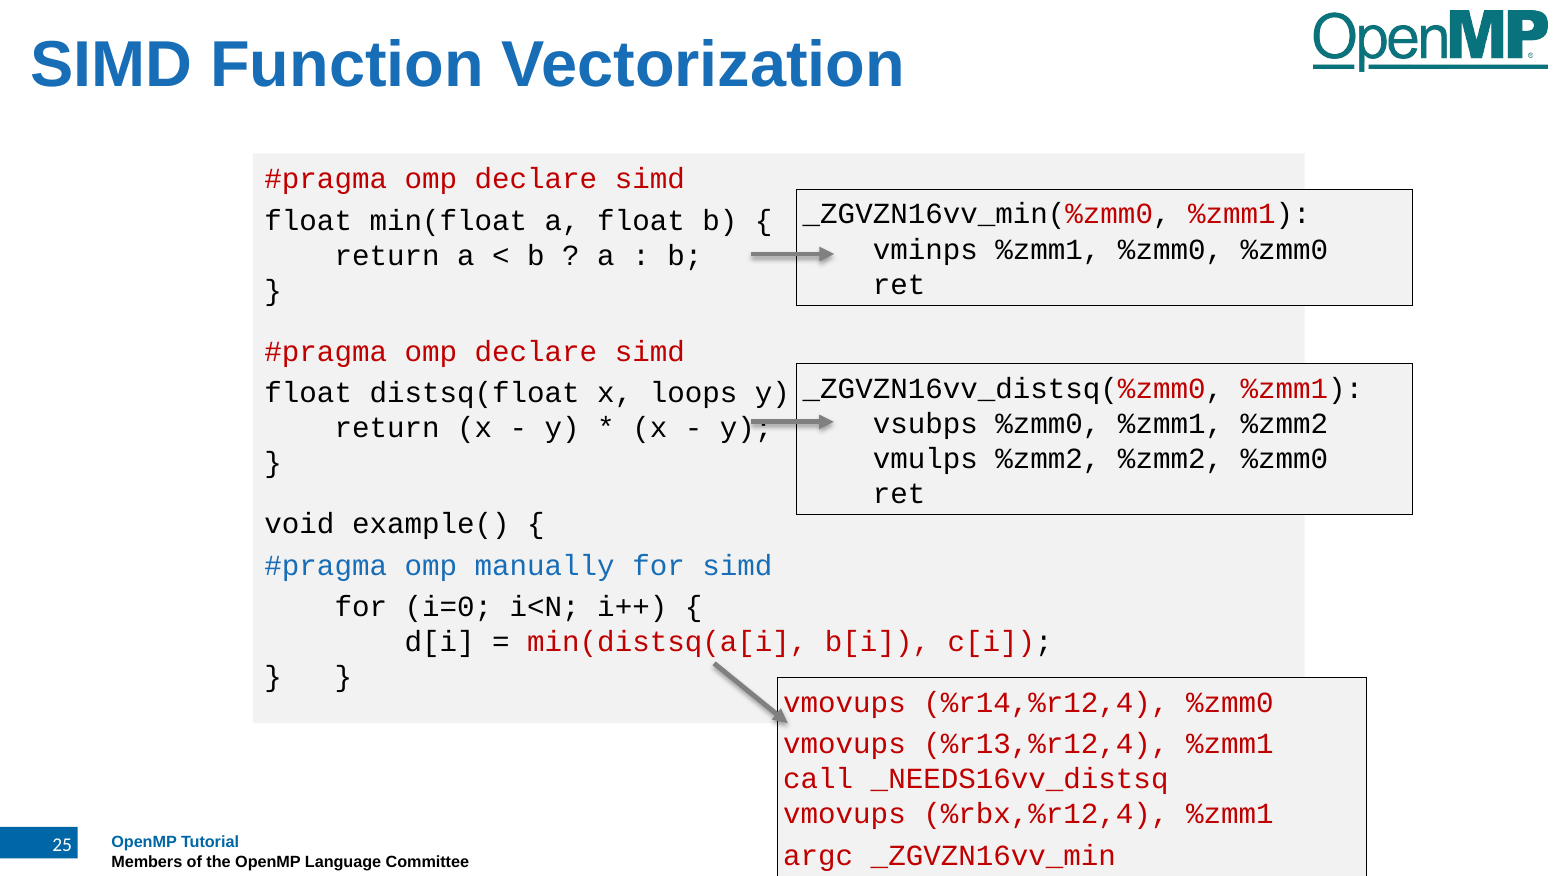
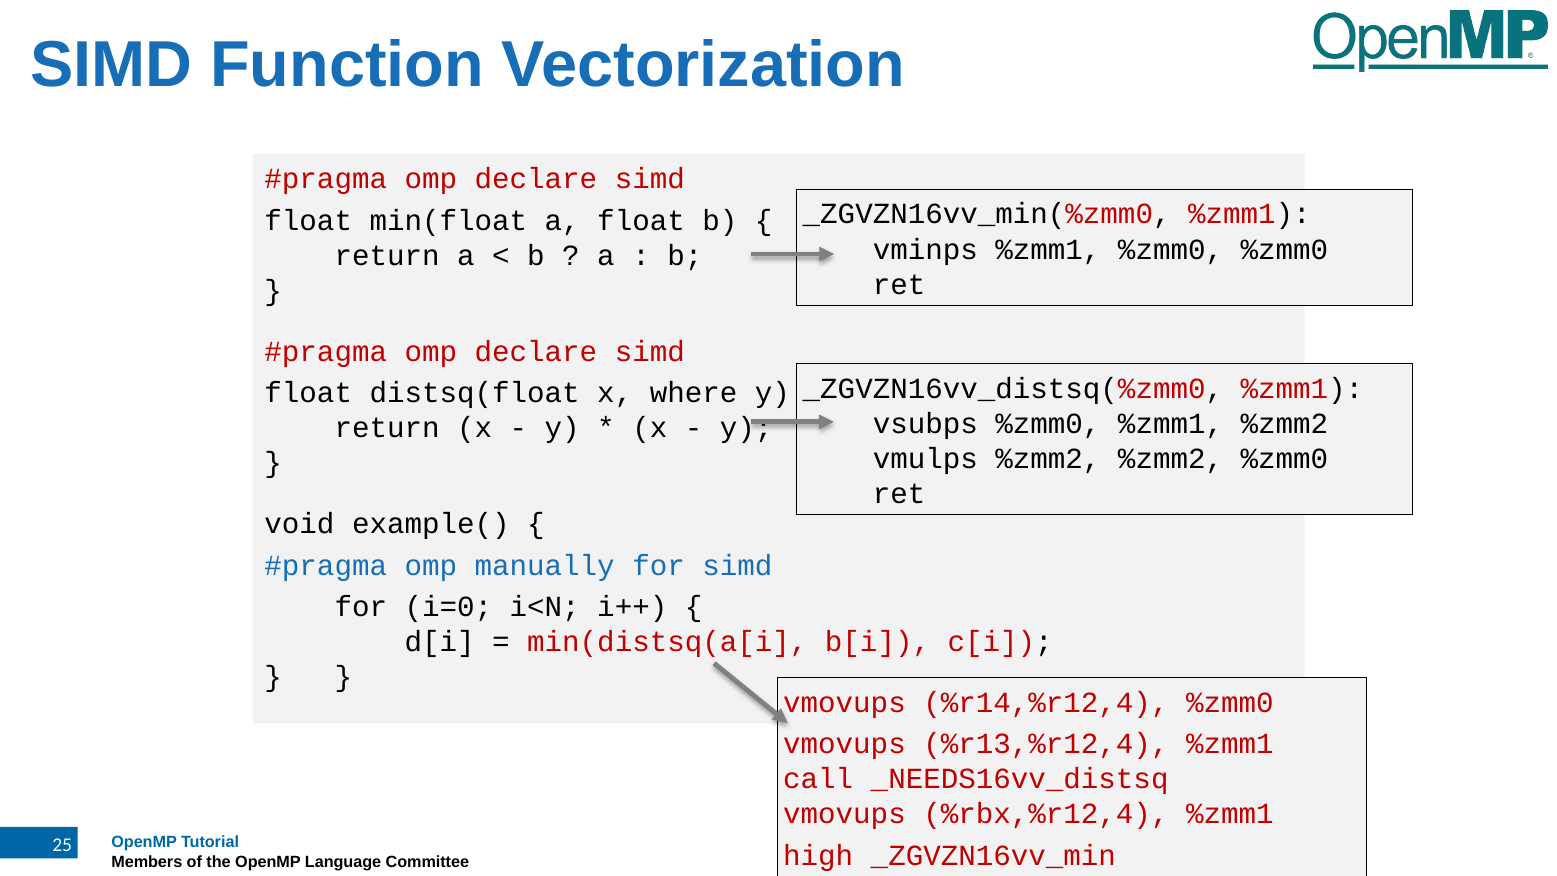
loops: loops -> where (694, 393)
argc: argc -> high (818, 855)
